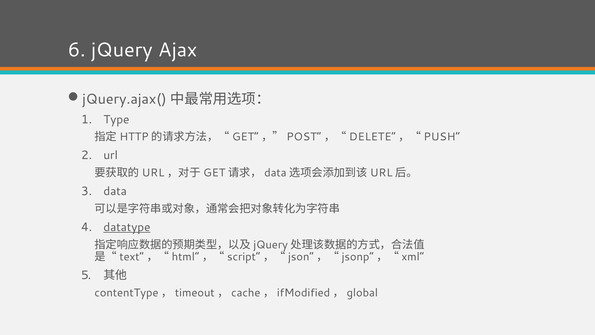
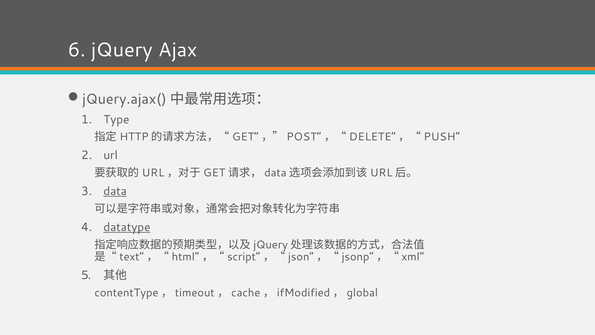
data underline: none -> present (115, 191)
